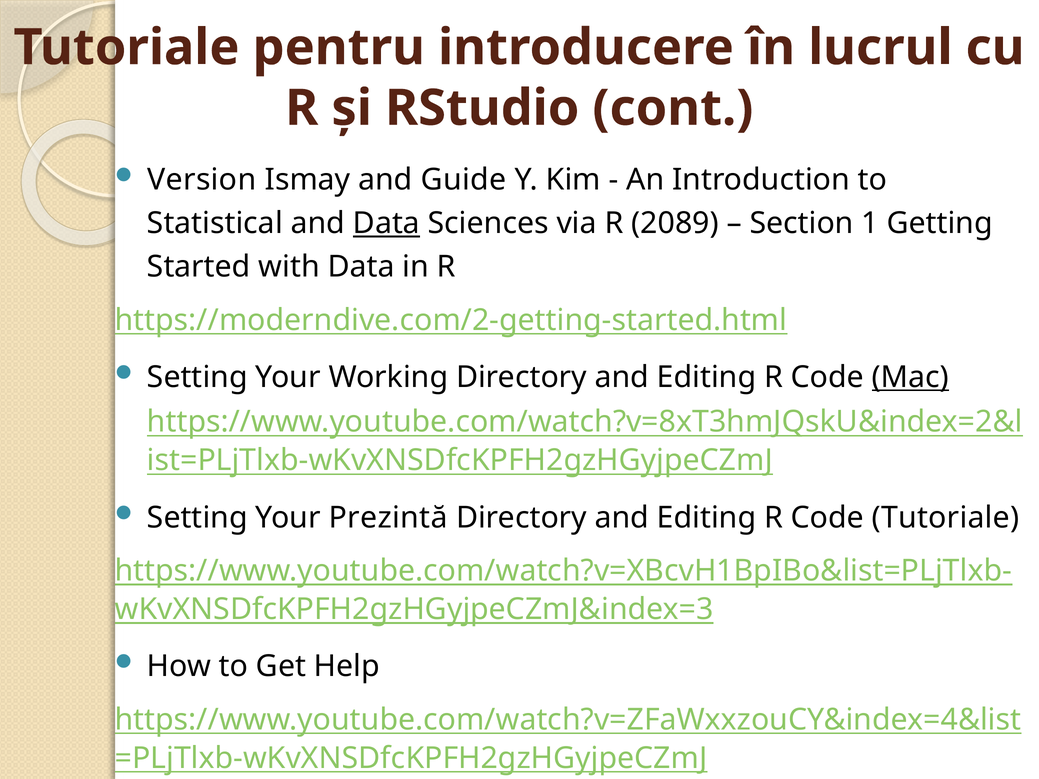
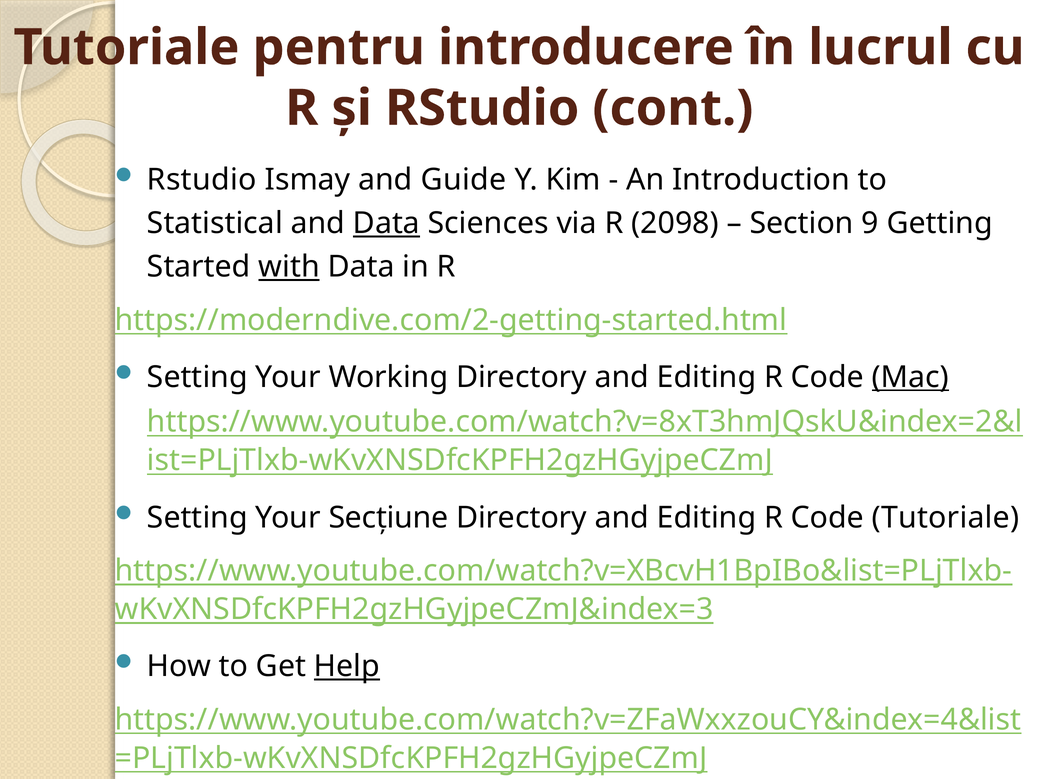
Version: Version -> Rstudio (202, 180)
2089: 2089 -> 2098 (675, 223)
1: 1 -> 9 (870, 223)
with underline: none -> present (289, 267)
Prezintă: Prezintă -> Secțiune (388, 518)
Help underline: none -> present (347, 667)
